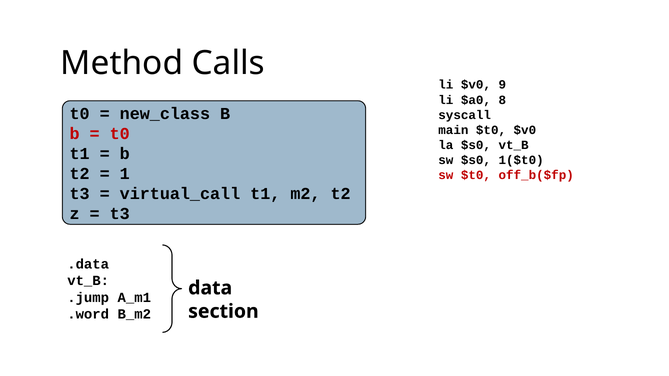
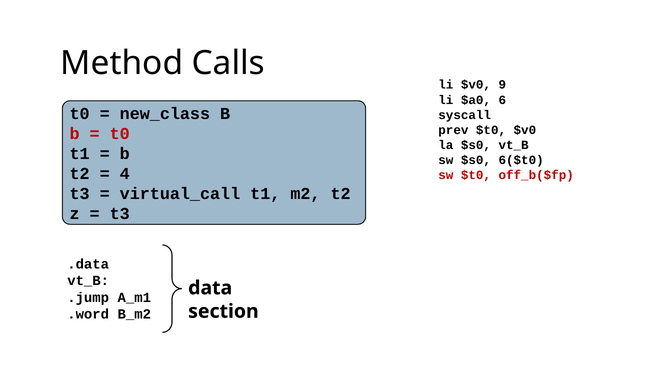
8: 8 -> 6 (502, 100)
main: main -> prev (453, 130)
1($t0: 1($t0 -> 6($t0 (521, 160)
1: 1 -> 4 (125, 174)
